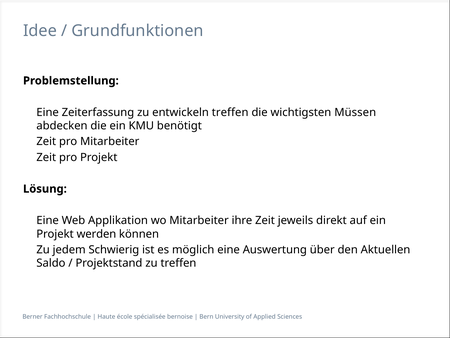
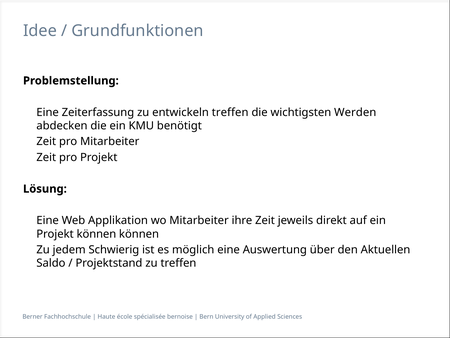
Müssen: Müssen -> Werden (355, 112)
Projekt werden: werden -> können (96, 234)
